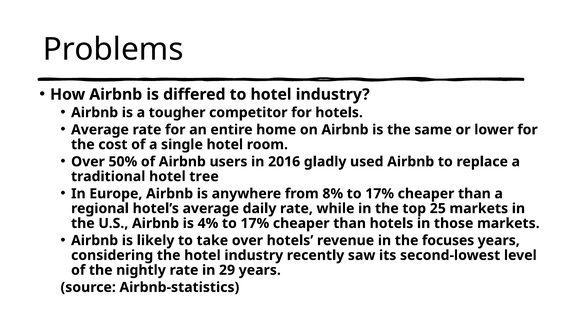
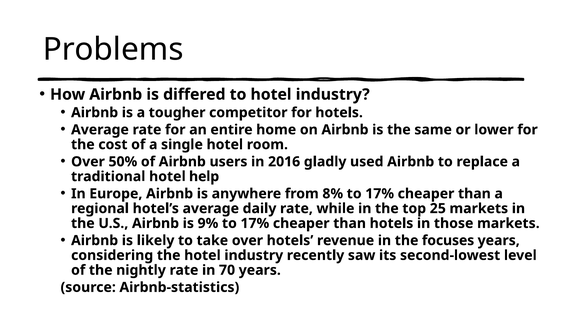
tree: tree -> help (204, 177)
4%: 4% -> 9% (208, 223)
29: 29 -> 70 (227, 270)
